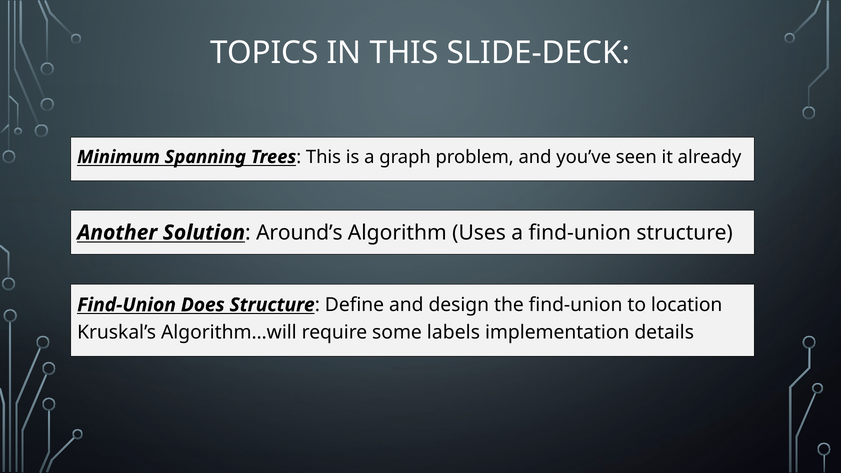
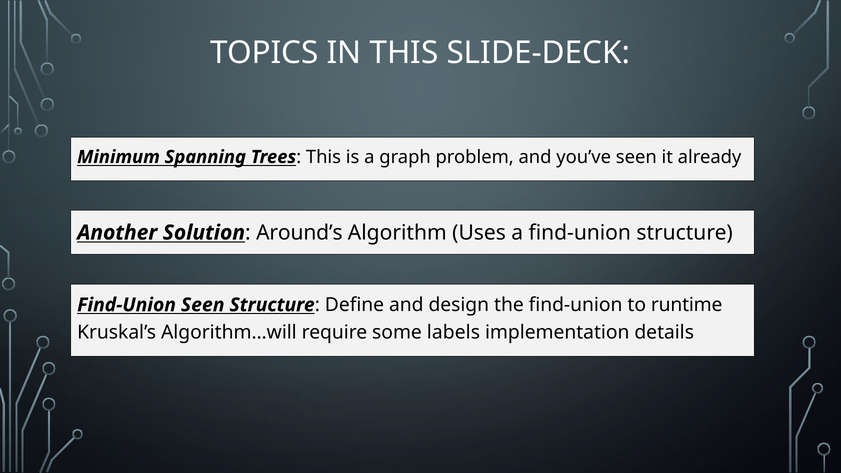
Find-Union Does: Does -> Seen (203, 305)
location: location -> runtime (687, 305)
